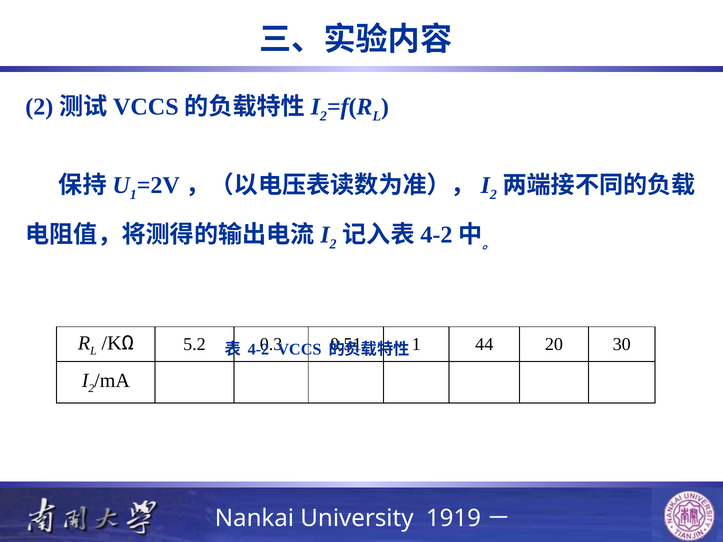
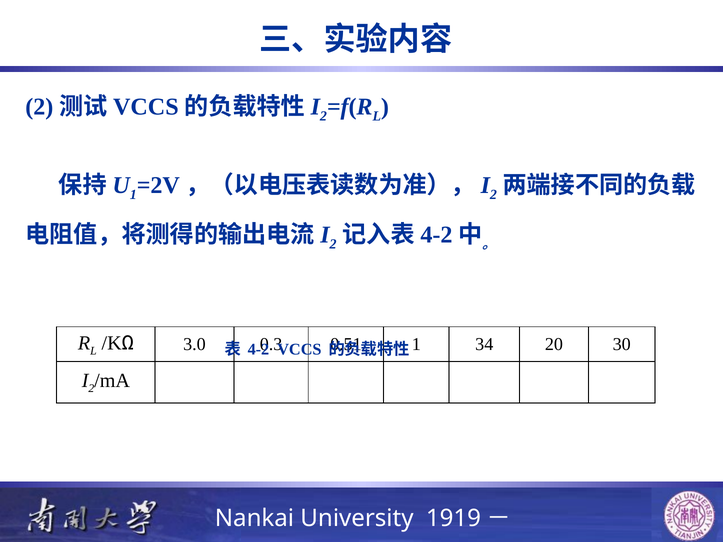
5.2: 5.2 -> 3.0 (194, 344)
44: 44 -> 34 (484, 344)
